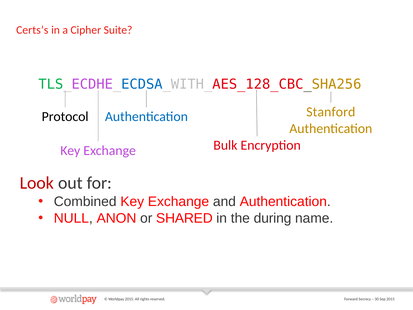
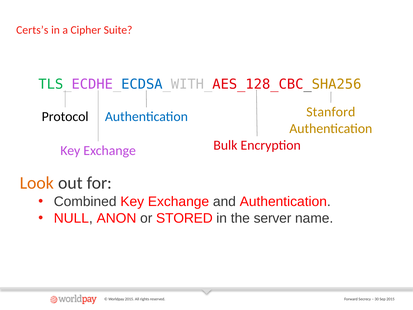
Look colour: red -> orange (37, 183)
SHARED: SHARED -> STORED (184, 218)
during: during -> server (273, 218)
